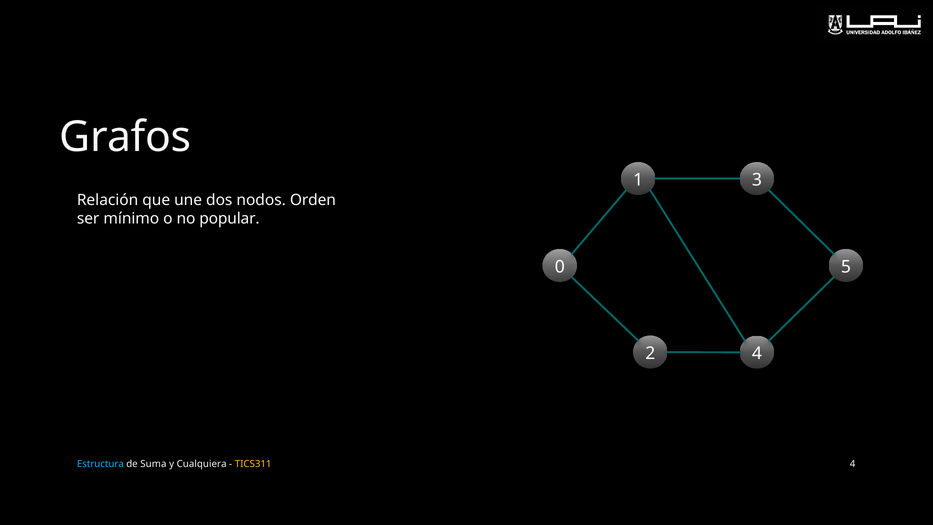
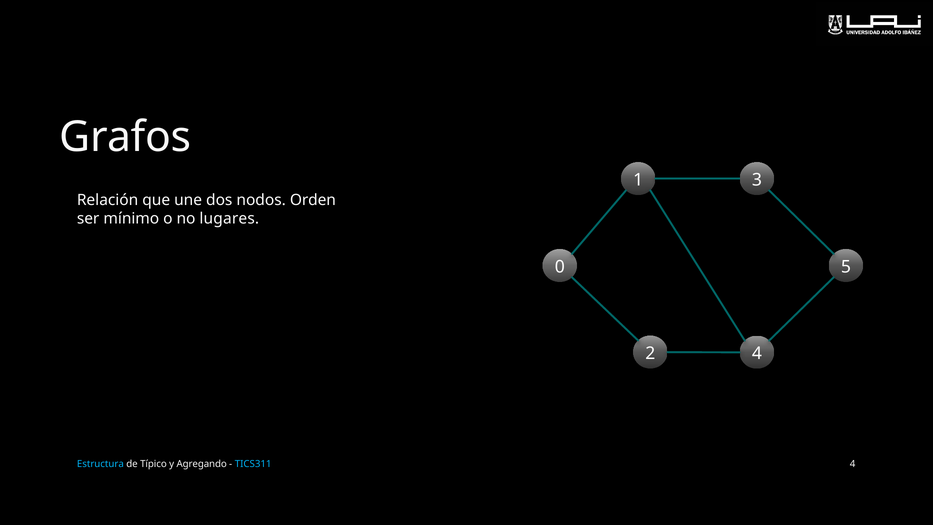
popular: popular -> lugares (229, 219)
Suma: Suma -> Típico (153, 464)
Cualquiera: Cualquiera -> Agregando (202, 464)
TICS311 colour: yellow -> light blue (253, 464)
